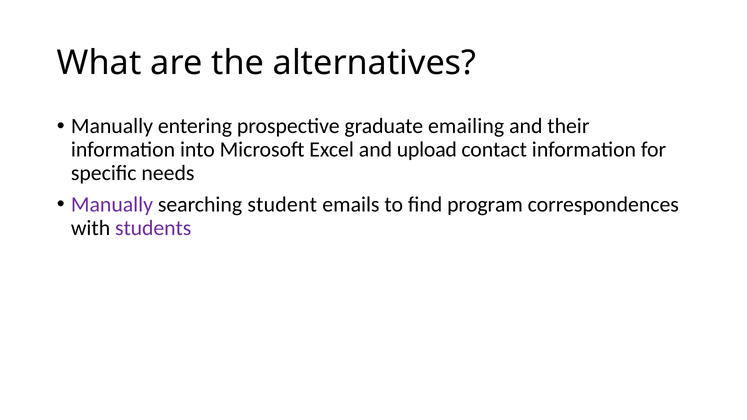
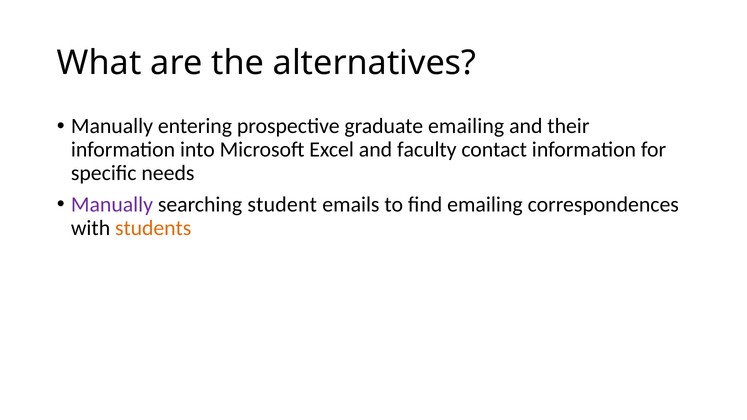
upload: upload -> faculty (427, 150)
find program: program -> emailing (485, 205)
students colour: purple -> orange (153, 228)
